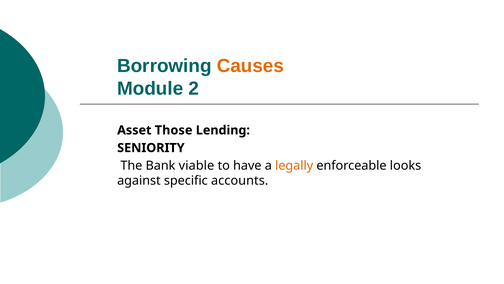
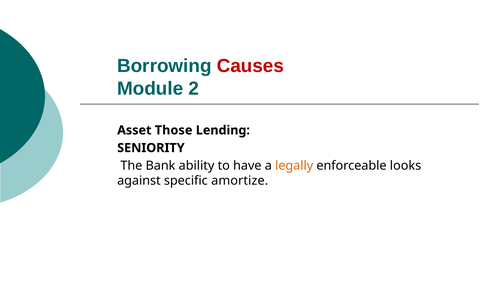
Causes colour: orange -> red (250, 66)
viable: viable -> ability (197, 165)
accounts: accounts -> amortize (240, 180)
